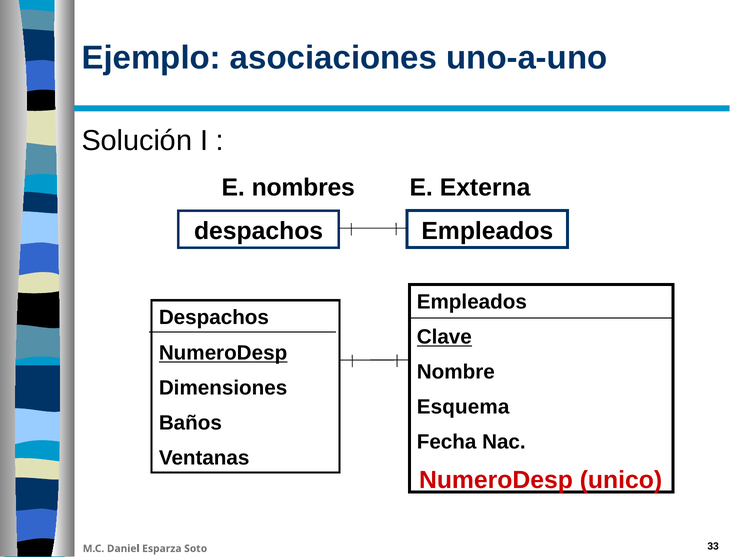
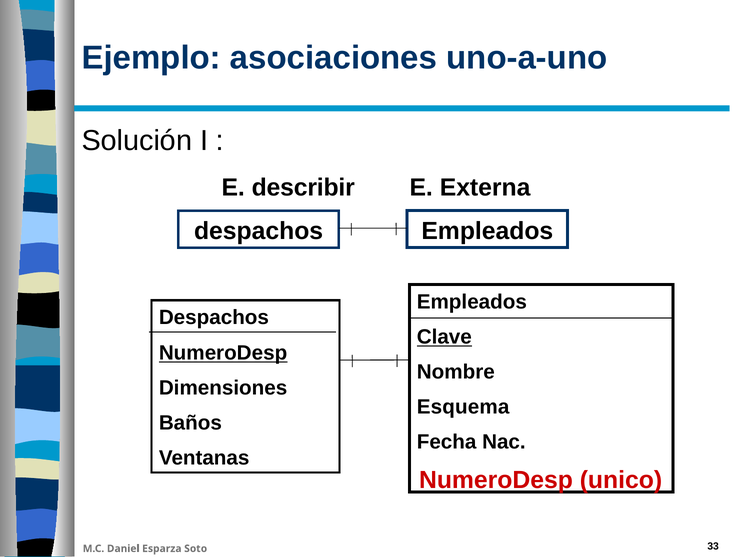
nombres: nombres -> describir (303, 187)
